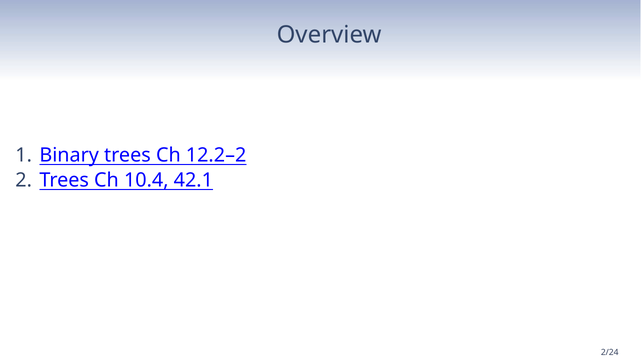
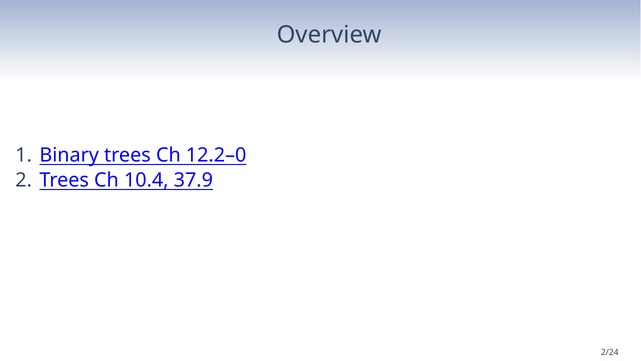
12.2–2: 12.2–2 -> 12.2–0 (216, 155)
42.1: 42.1 -> 37.9 (193, 180)
